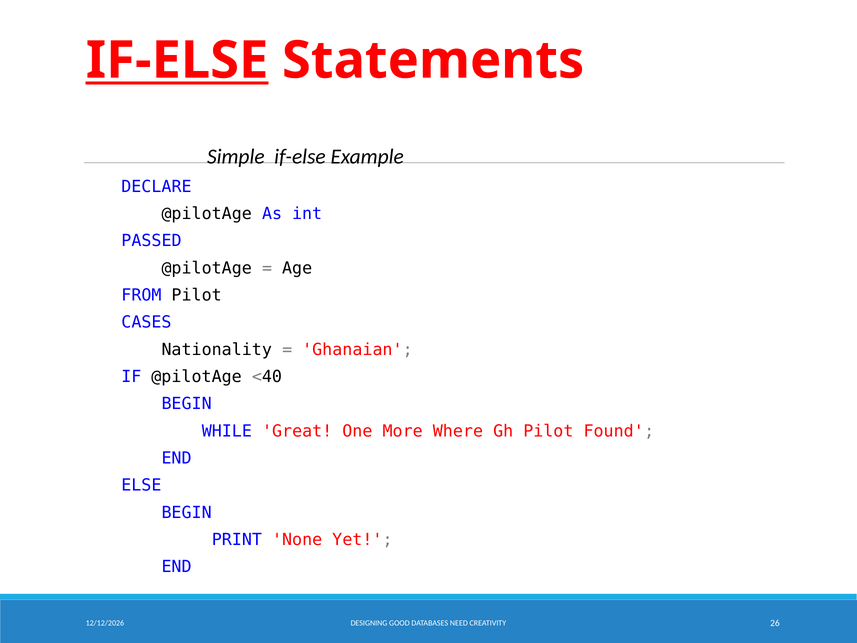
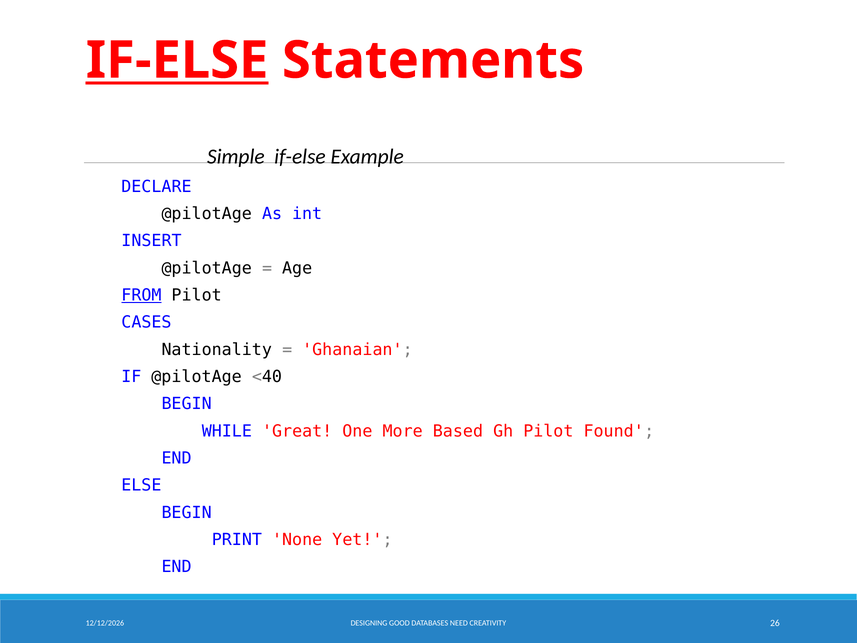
PASSED: PASSED -> INSERT (151, 241)
FROM underline: none -> present (141, 295)
Where: Where -> Based (458, 431)
